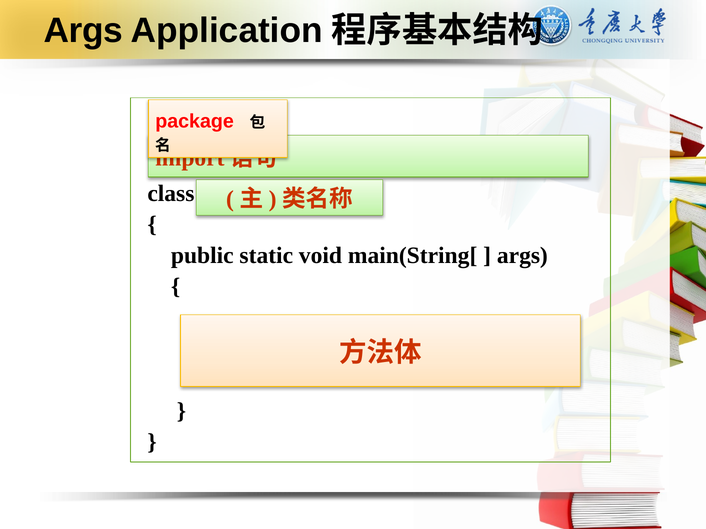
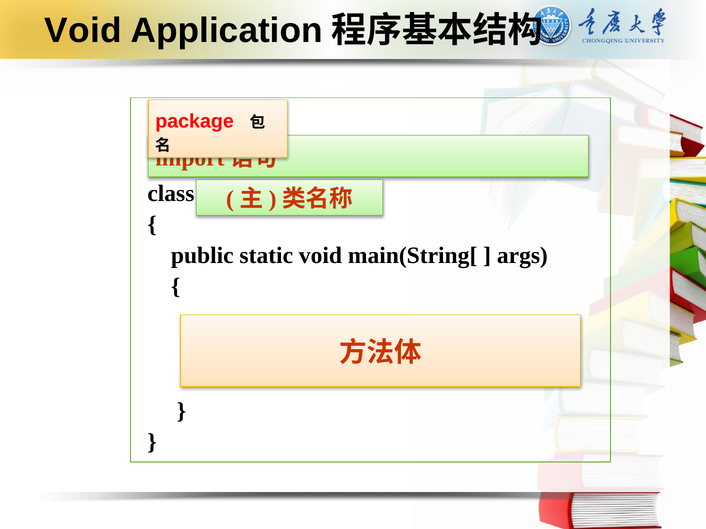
Args: Args -> Void (83, 30)
